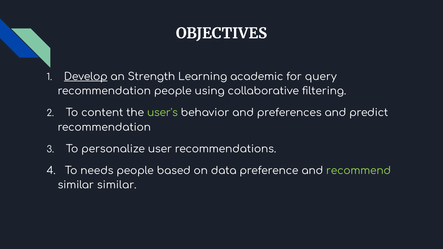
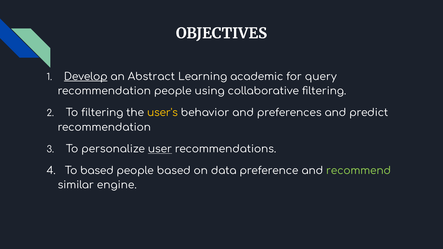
Strength: Strength -> Abstract (151, 77)
To content: content -> filtering (102, 113)
user's colour: light green -> yellow (162, 113)
user underline: none -> present (160, 149)
To needs: needs -> based (97, 171)
similar similar: similar -> engine (117, 185)
